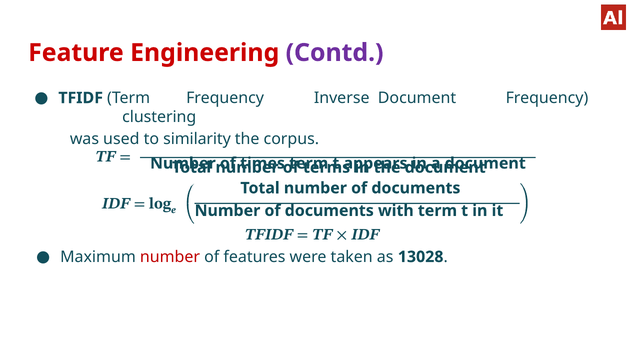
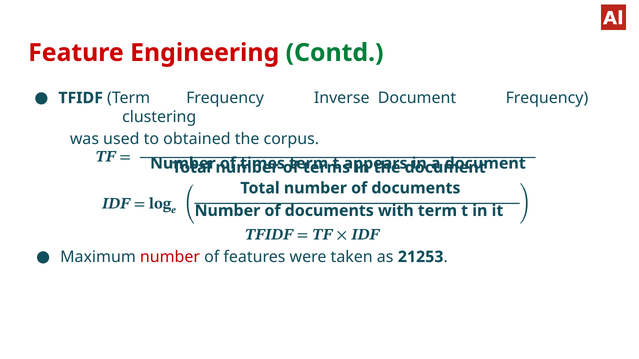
Contd colour: purple -> green (335, 53)
similarity: similarity -> obtained (197, 139)
13028: 13028 -> 21253 (421, 257)
